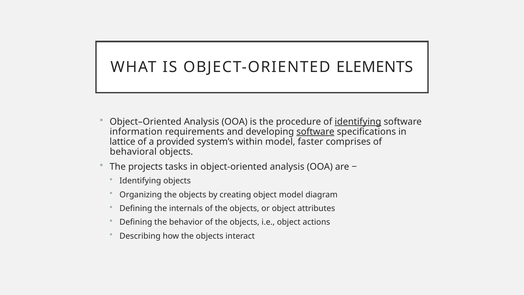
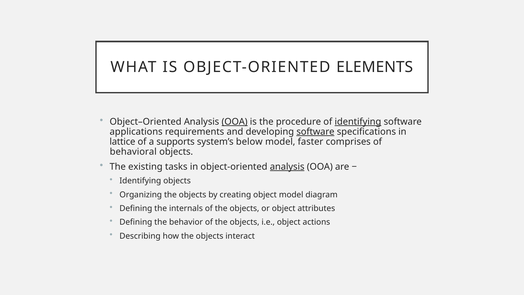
OOA underline: none -> present (235, 122)
information: information -> applications (136, 132)
provided: provided -> supports (176, 142)
within: within -> below (249, 142)
projects: projects -> existing (145, 167)
analysis underline: none -> present (287, 167)
